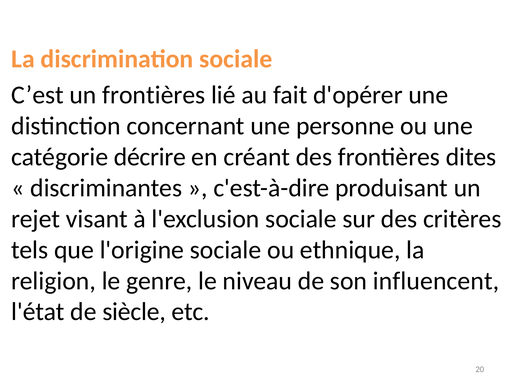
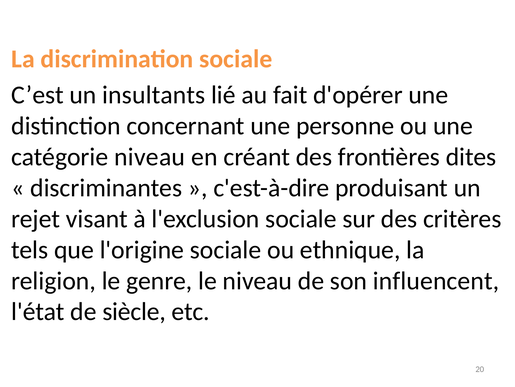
un frontières: frontières -> insultants (154, 95)
catégorie décrire: décrire -> niveau (150, 157)
